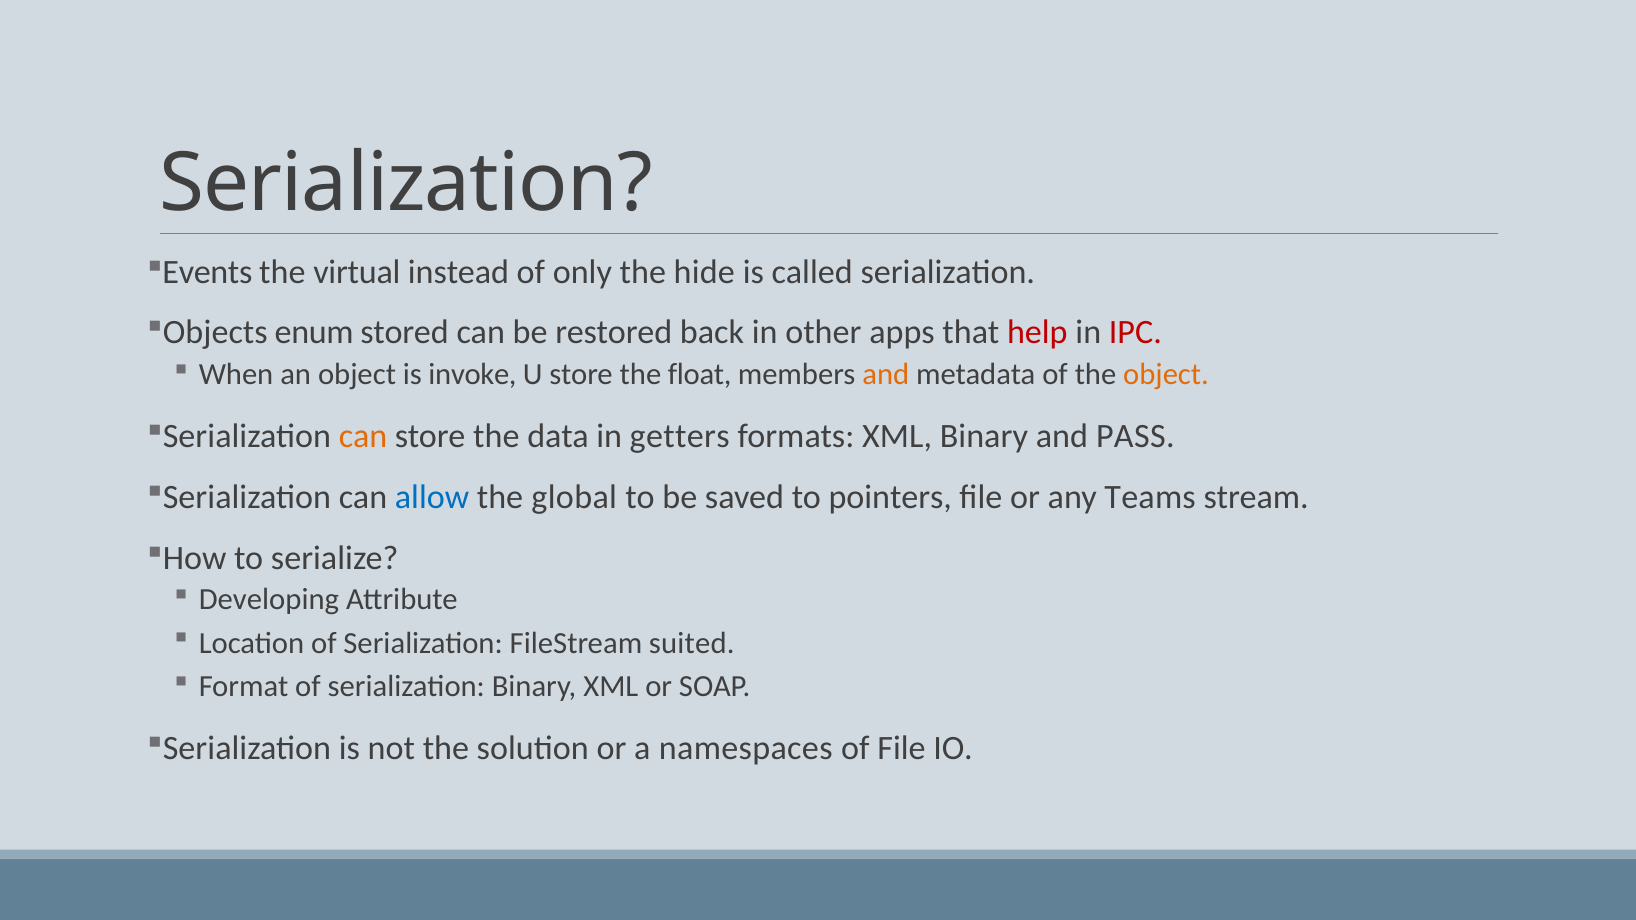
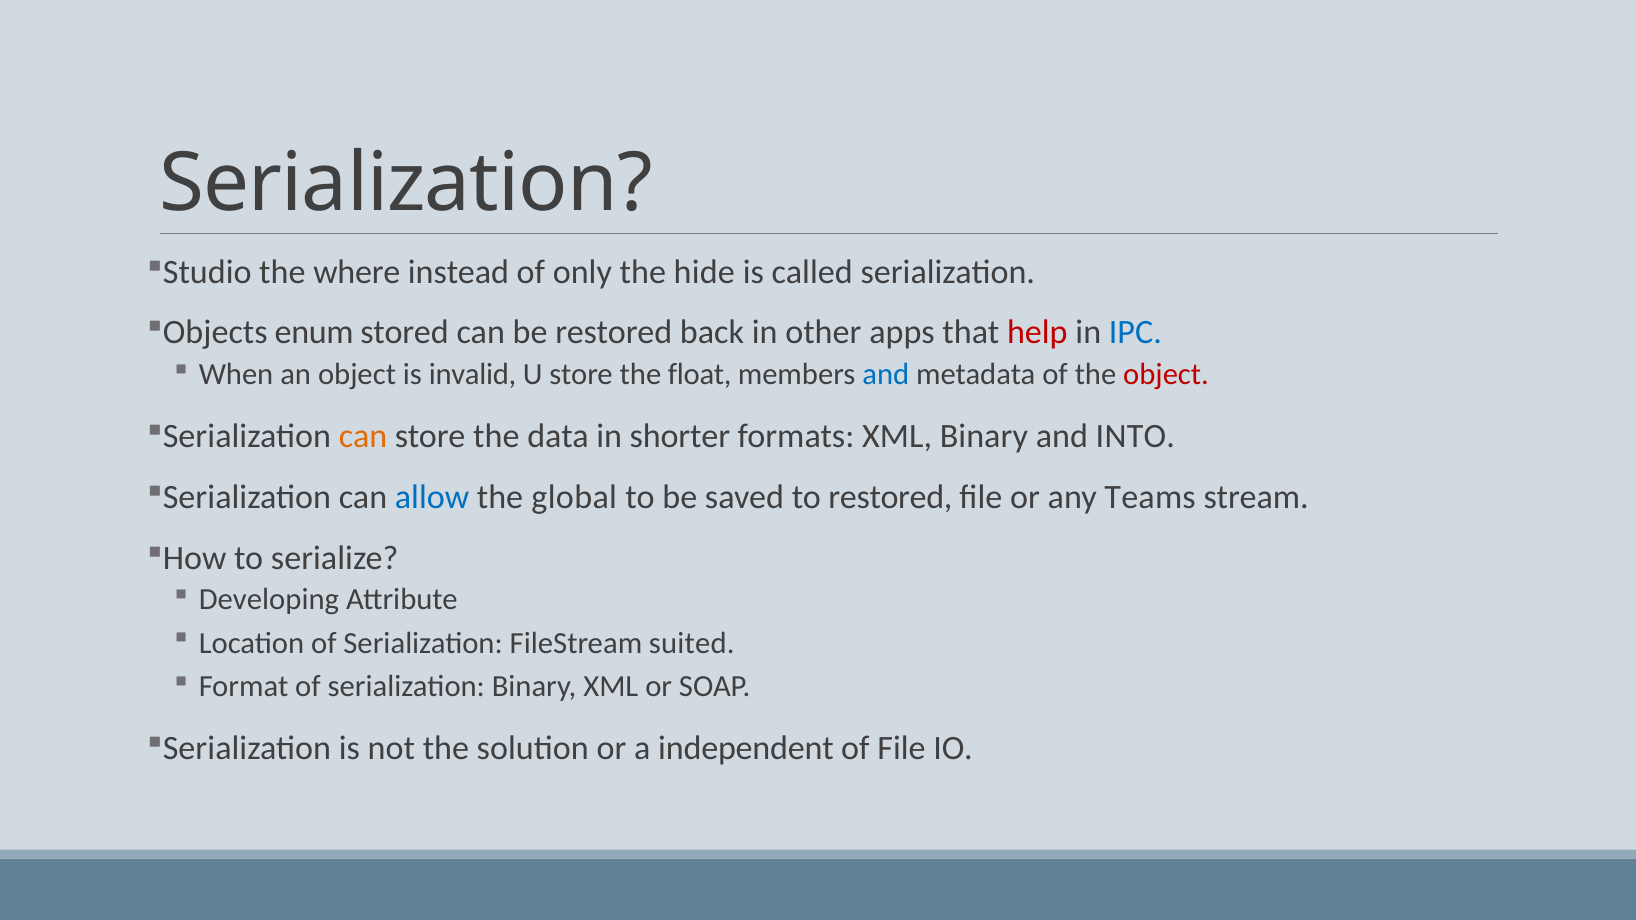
Events: Events -> Studio (207, 272)
virtual: virtual -> where (357, 272)
IPC colour: red -> blue (1135, 333)
invoke: invoke -> invalid (473, 375)
and colour: orange -> blue (886, 375)
object colour: orange -> red (1166, 375)
getters: getters -> shorter (680, 437)
PASS: PASS -> INTO (1135, 437)
to pointers: pointers -> restored (890, 497)
namespaces: namespaces -> independent (746, 749)
